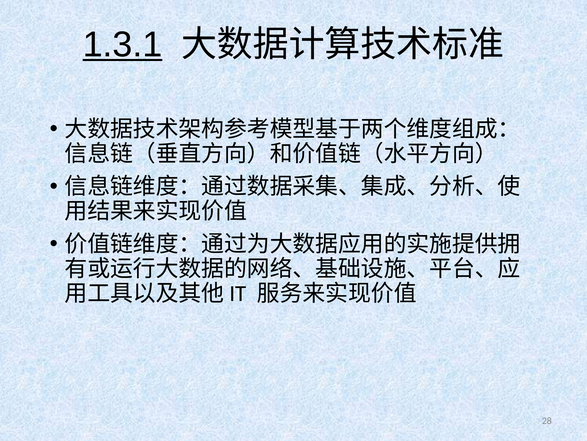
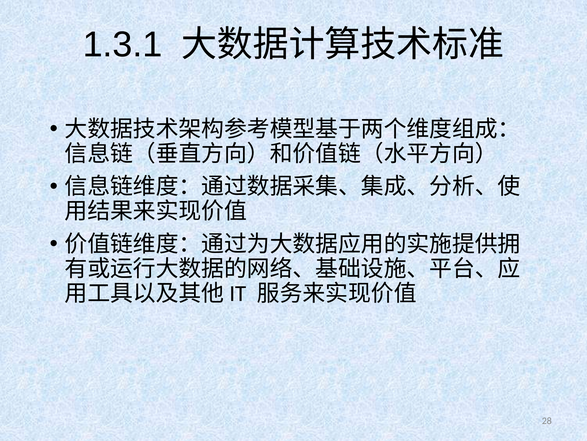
1.3.1 underline: present -> none (123, 45)
